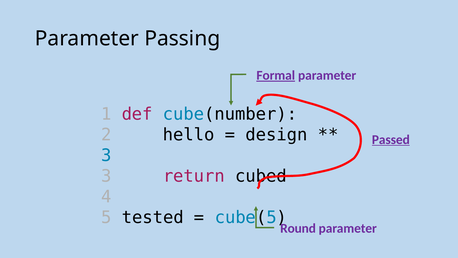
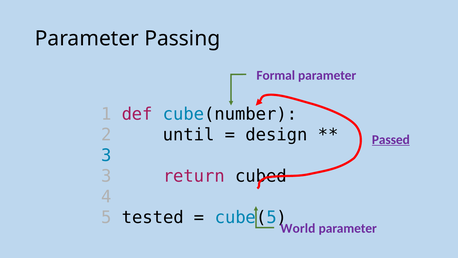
Formal underline: present -> none (276, 75)
hello: hello -> until (189, 135)
Round: Round -> World (298, 228)
